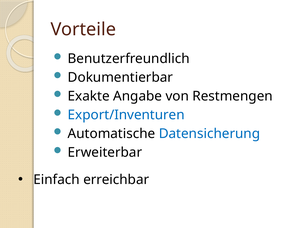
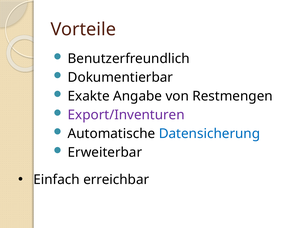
Export/Inventuren colour: blue -> purple (126, 115)
